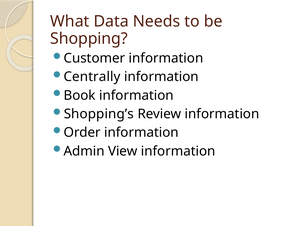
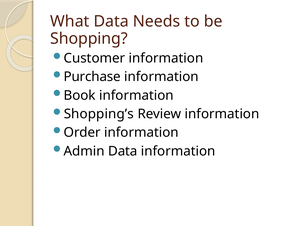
Centrally: Centrally -> Purchase (92, 77)
Admin View: View -> Data (123, 151)
